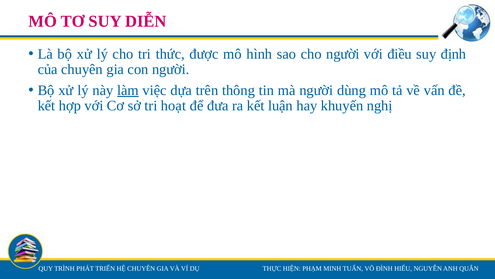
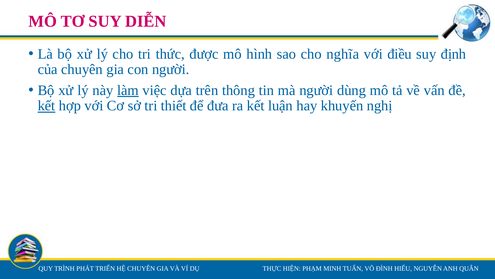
cho người: người -> nghĩa (343, 54)
kết underline: none -> present (47, 106)
hoạt: hoạt -> thiết (174, 106)
